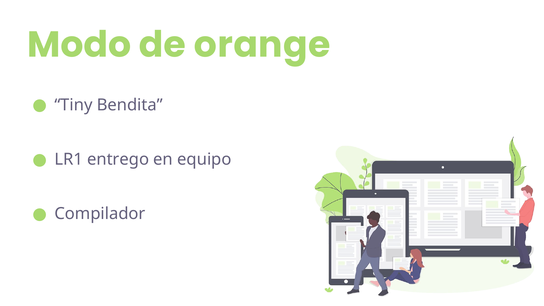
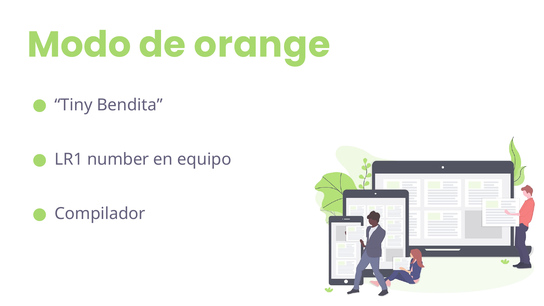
entrego: entrego -> number (118, 159)
